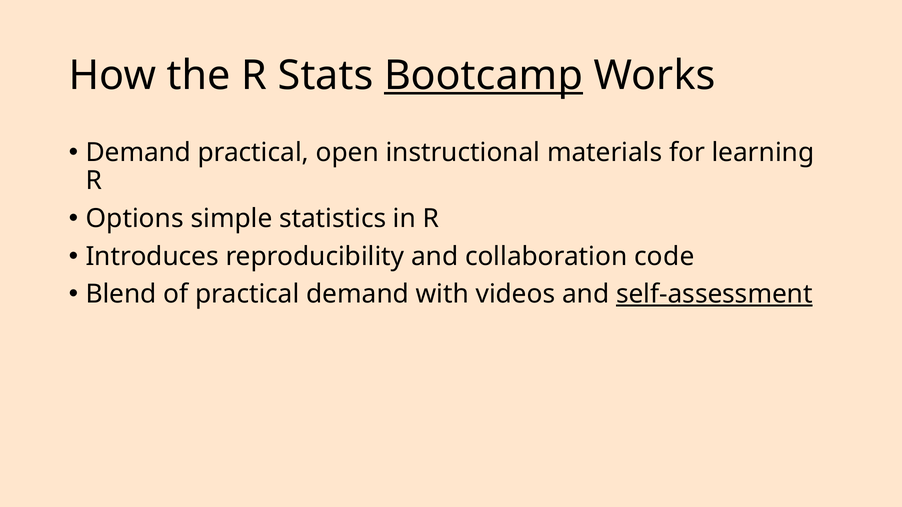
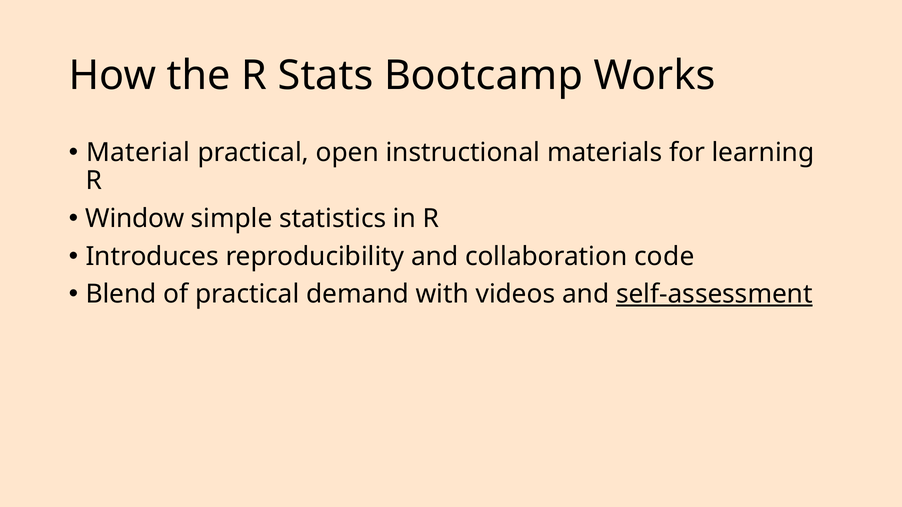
Bootcamp underline: present -> none (484, 76)
Demand: Demand -> Material (138, 153)
Options: Options -> Window (135, 219)
